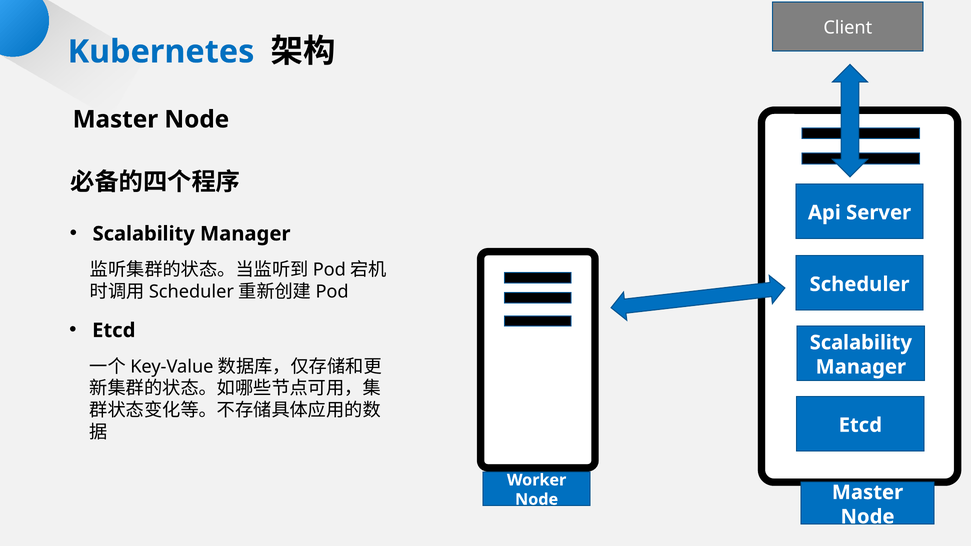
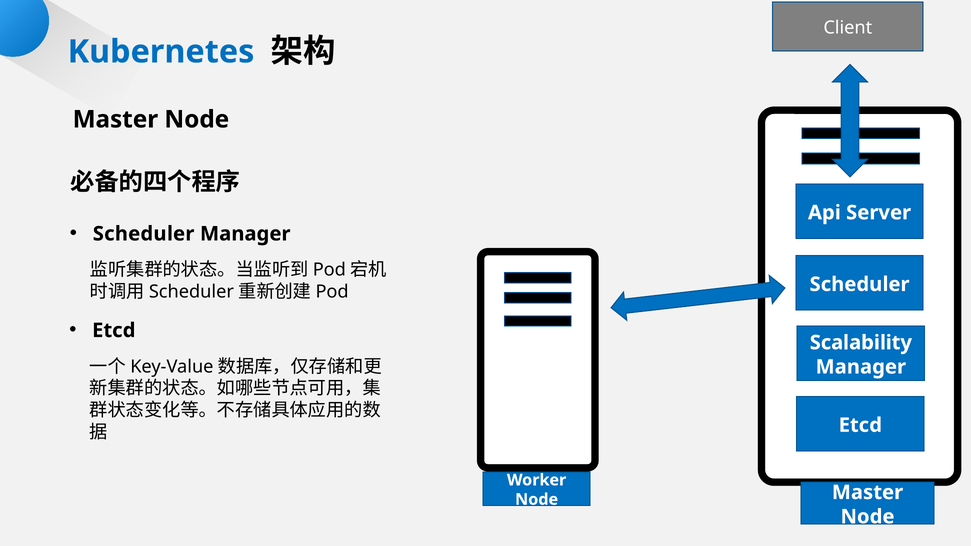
Scalability: Scalability -> Scheduler (144, 234)
